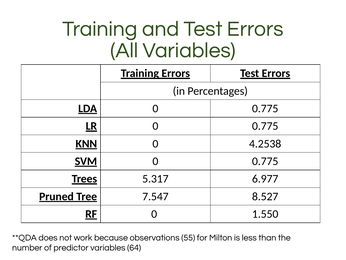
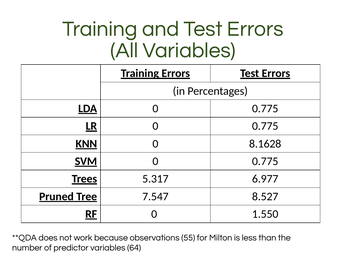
4.2538: 4.2538 -> 8.1628 (265, 143)
